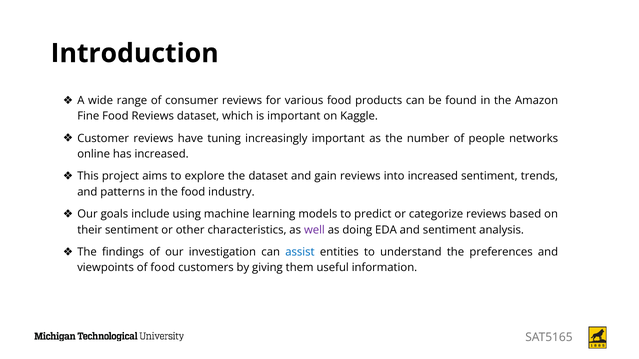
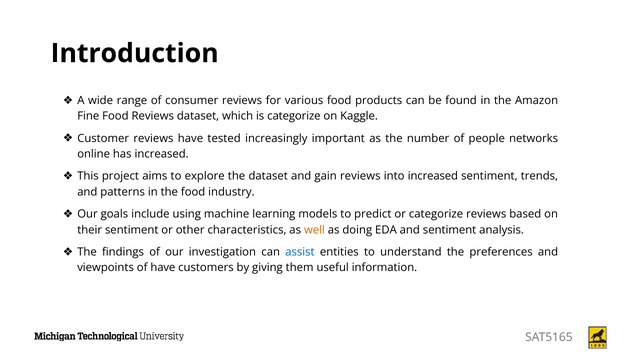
is important: important -> categorize (294, 116)
tuning: tuning -> tested (224, 139)
well colour: purple -> orange (314, 230)
of food: food -> have (163, 268)
